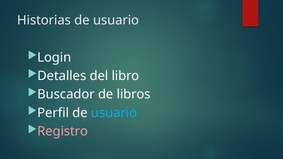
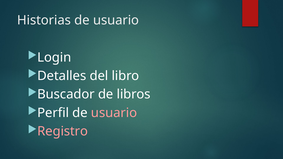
usuario colour: light blue -> pink (114, 113)
